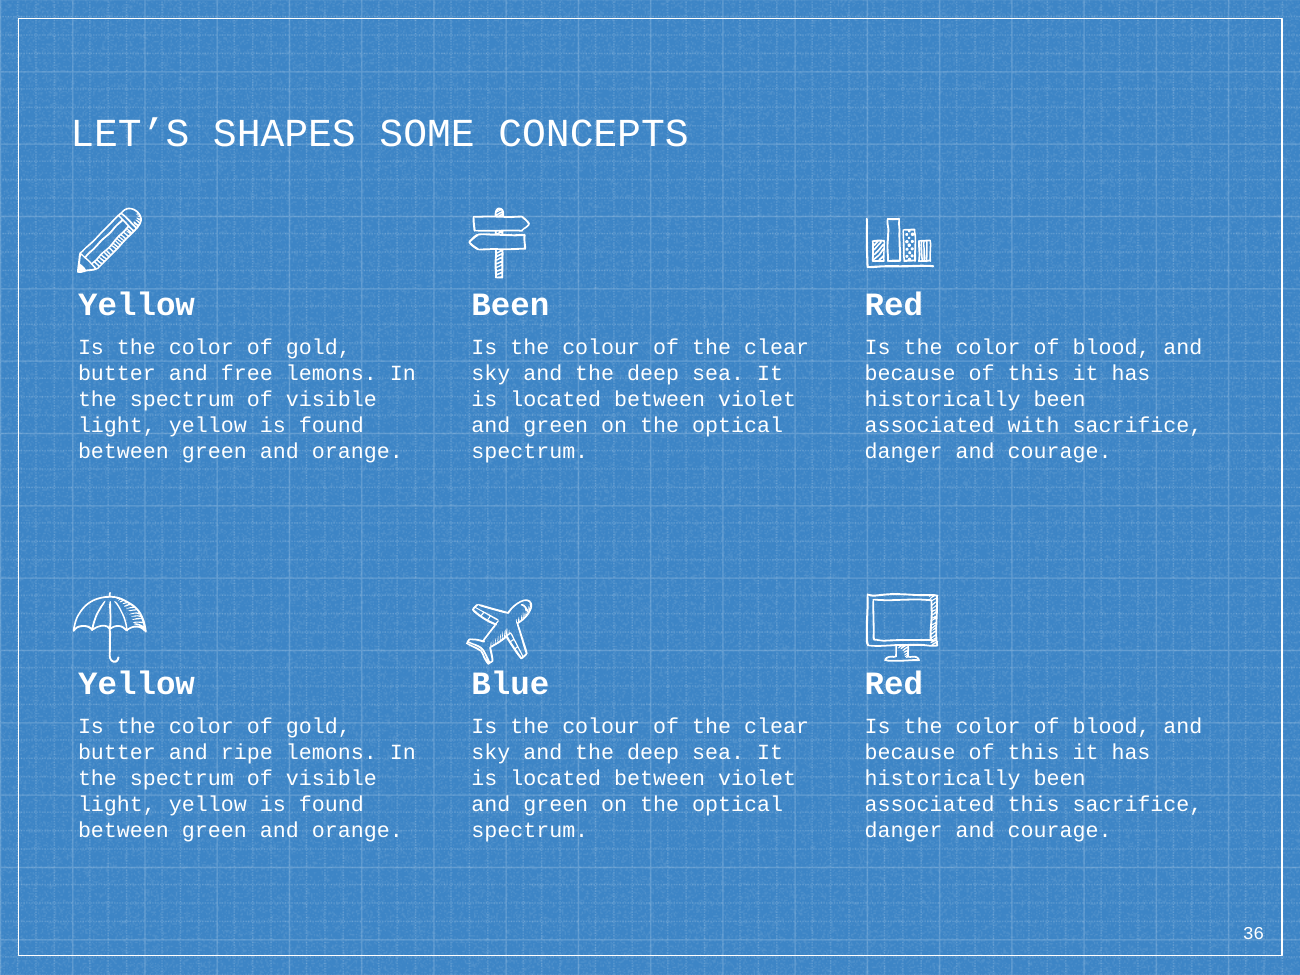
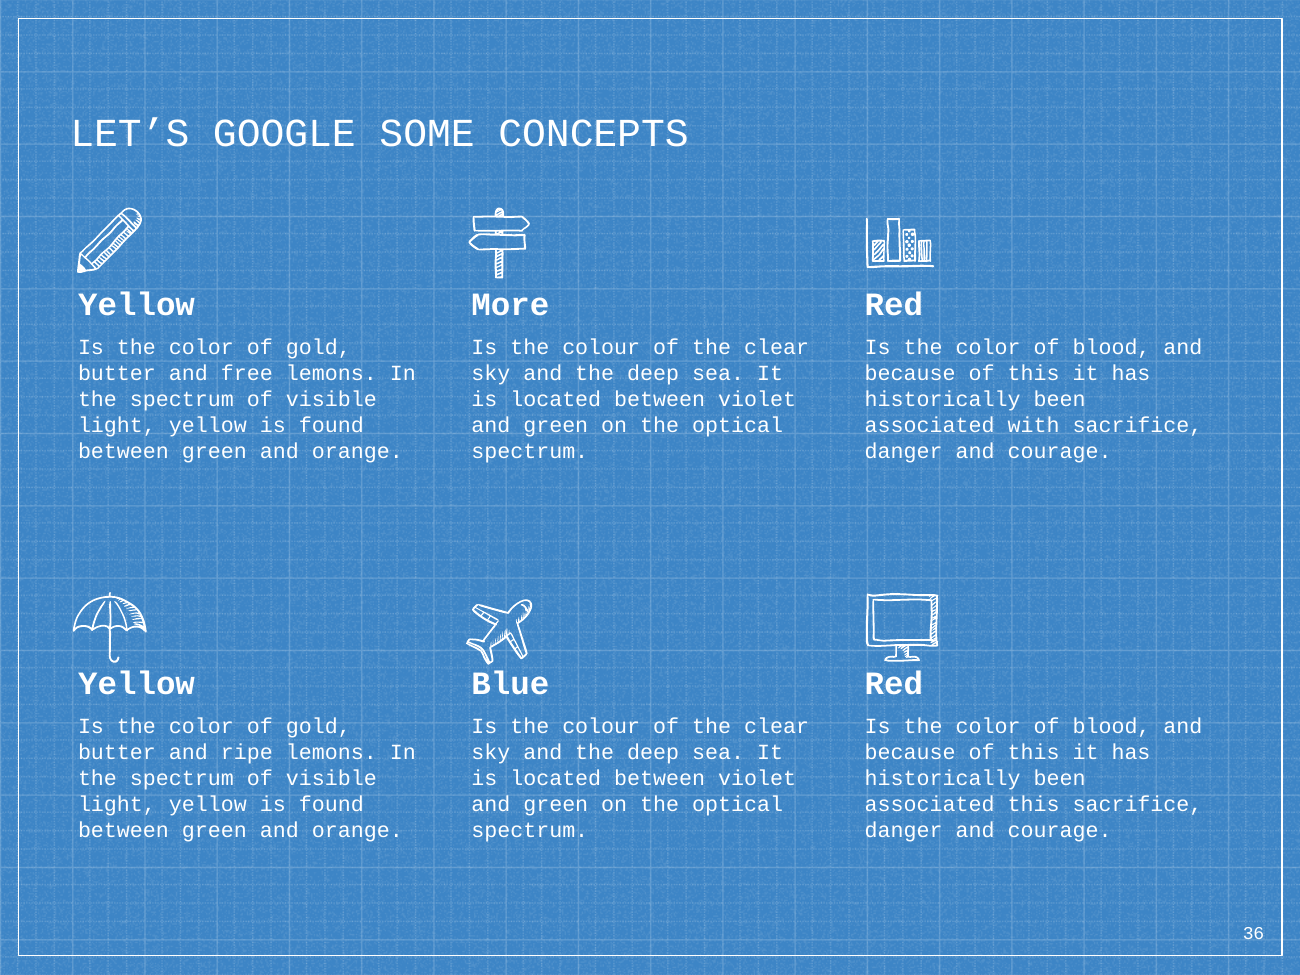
SHAPES: SHAPES -> GOOGLE (284, 133)
Been: Been -> More (510, 304)
